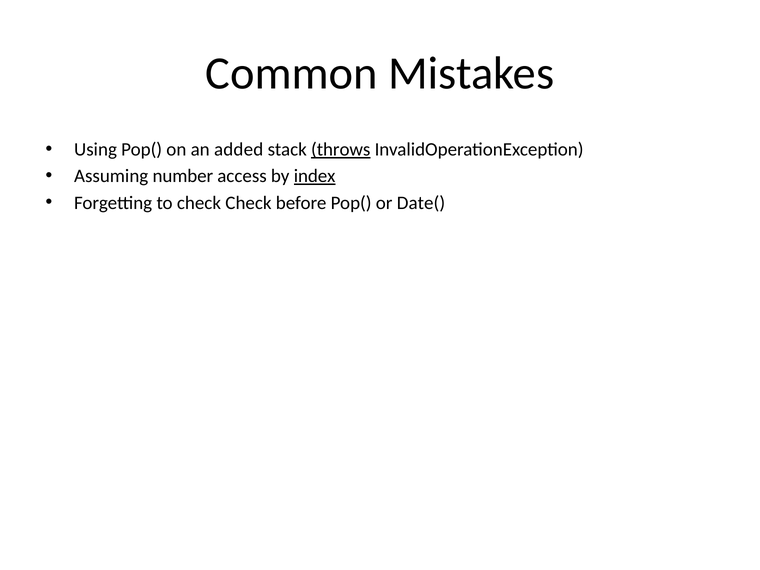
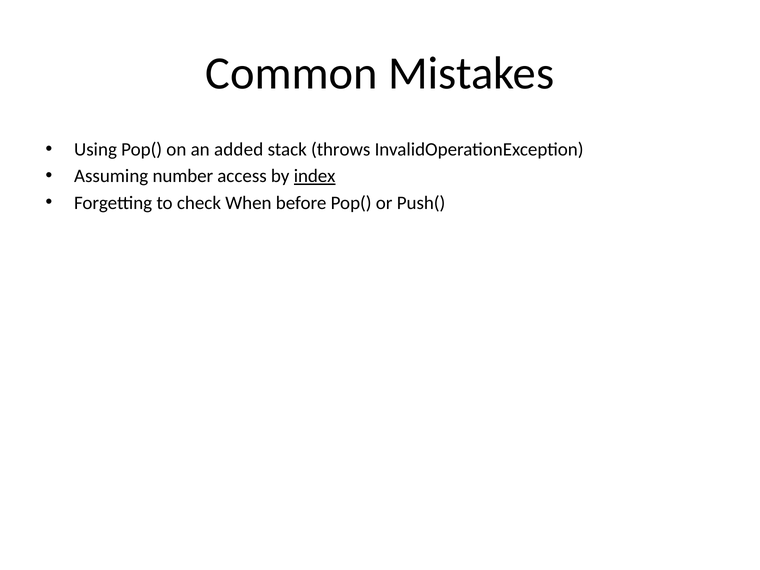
throws underline: present -> none (341, 150)
check Check: Check -> When (248, 203)
Date(: Date( -> Push( (421, 203)
